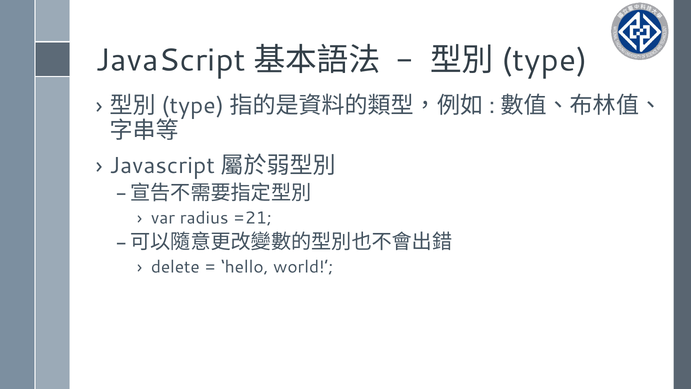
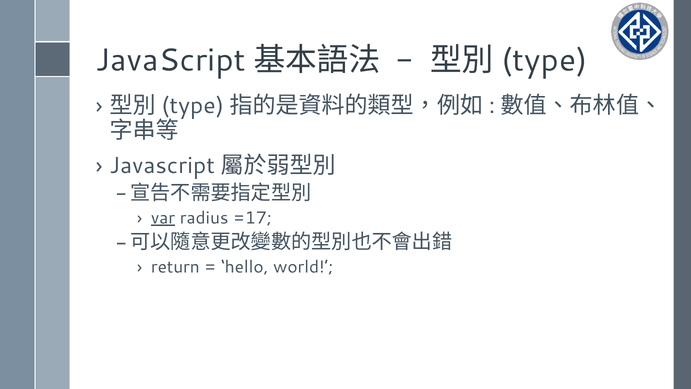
var underline: none -> present (163, 218)
=21: =21 -> =17 (252, 218)
delete: delete -> return (175, 267)
